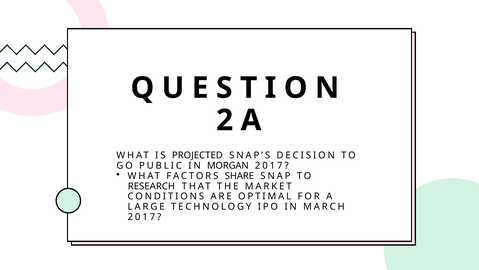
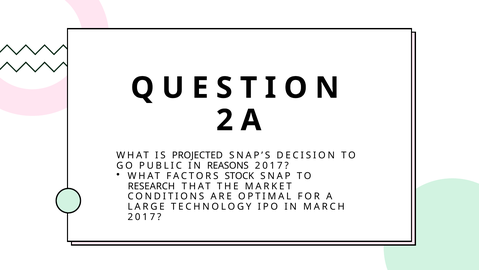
MORGAN: MORGAN -> REASONS (228, 165)
SHARE: SHARE -> STOCK (239, 176)
